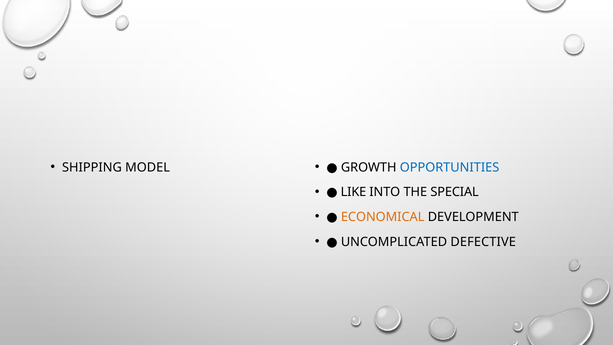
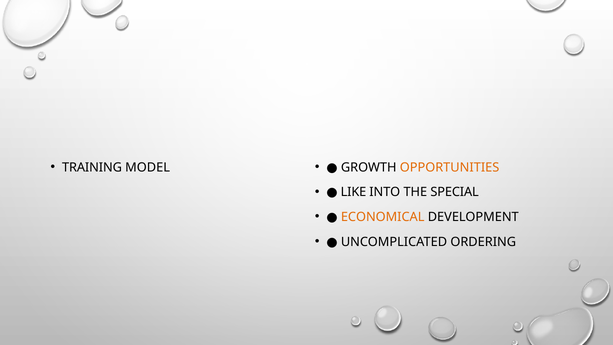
SHIPPING: SHIPPING -> TRAINING (92, 167)
OPPORTUNITIES colour: blue -> orange (450, 167)
DEFECTIVE: DEFECTIVE -> ORDERING (483, 242)
